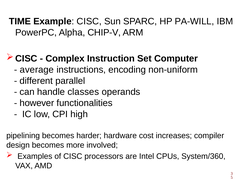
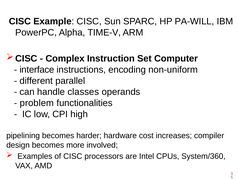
TIME: TIME -> CISC (20, 21)
CHIP-V: CHIP-V -> TIME-V (104, 32)
average: average -> interface (37, 69)
however: however -> problem (37, 103)
